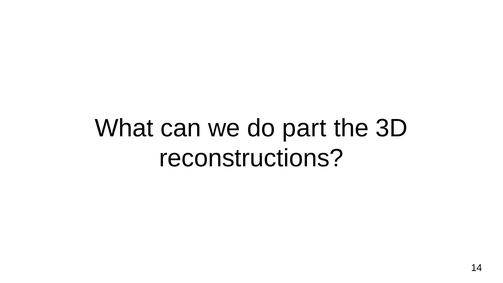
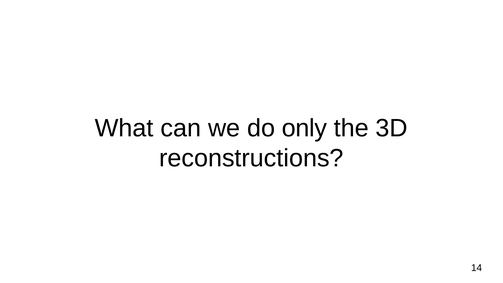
part: part -> only (305, 128)
